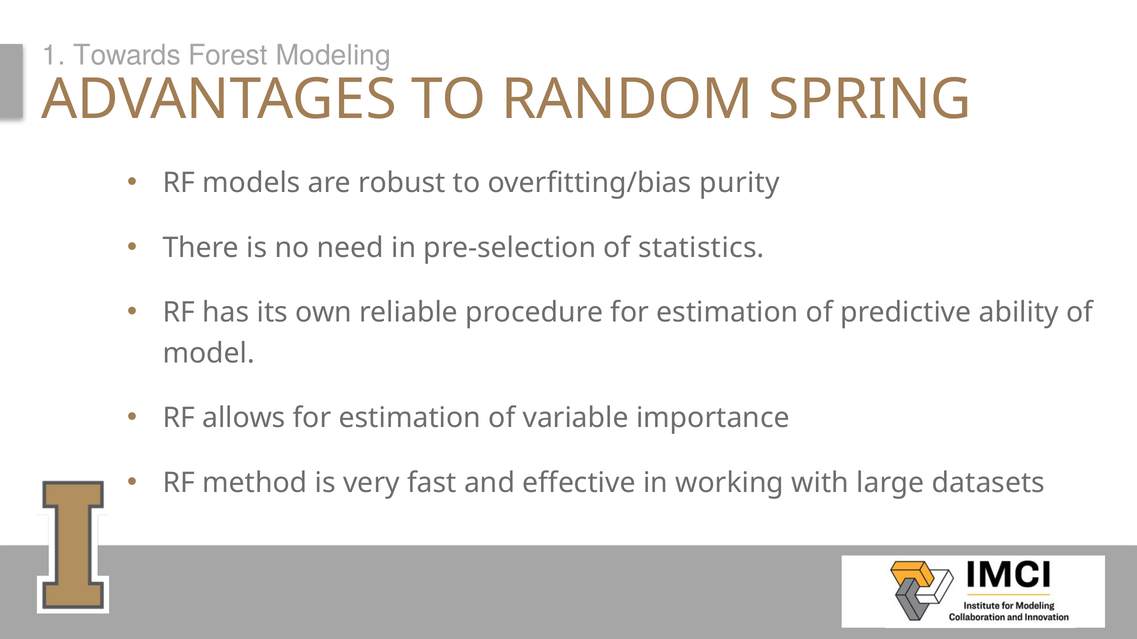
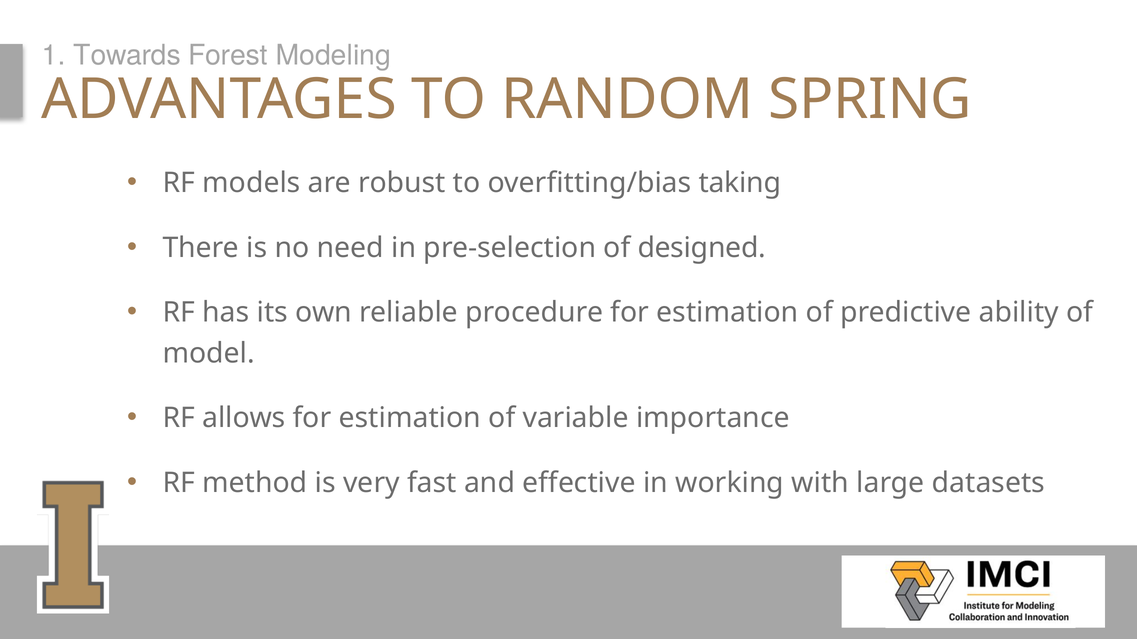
purity: purity -> taking (740, 183)
statistics: statistics -> designed (702, 248)
